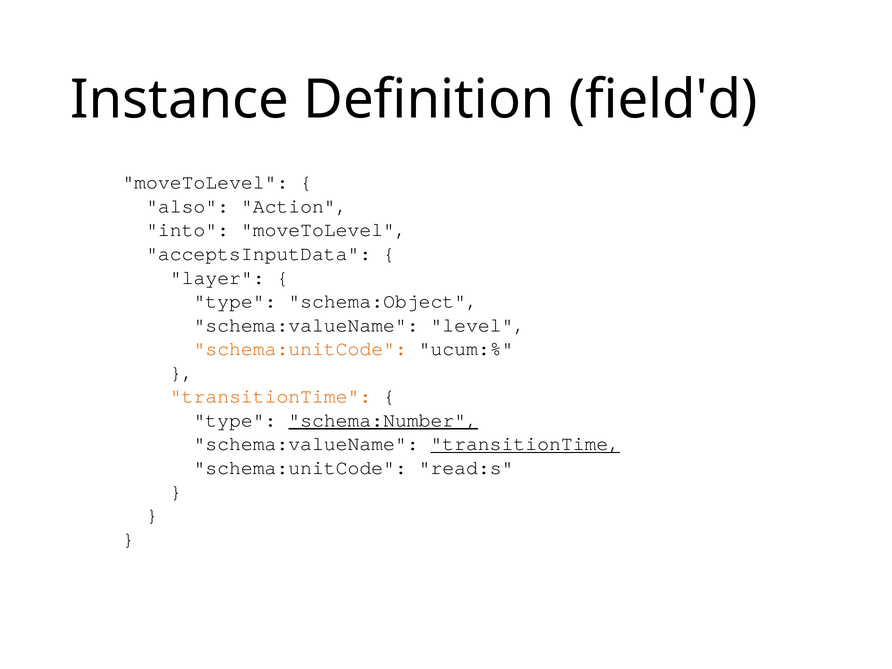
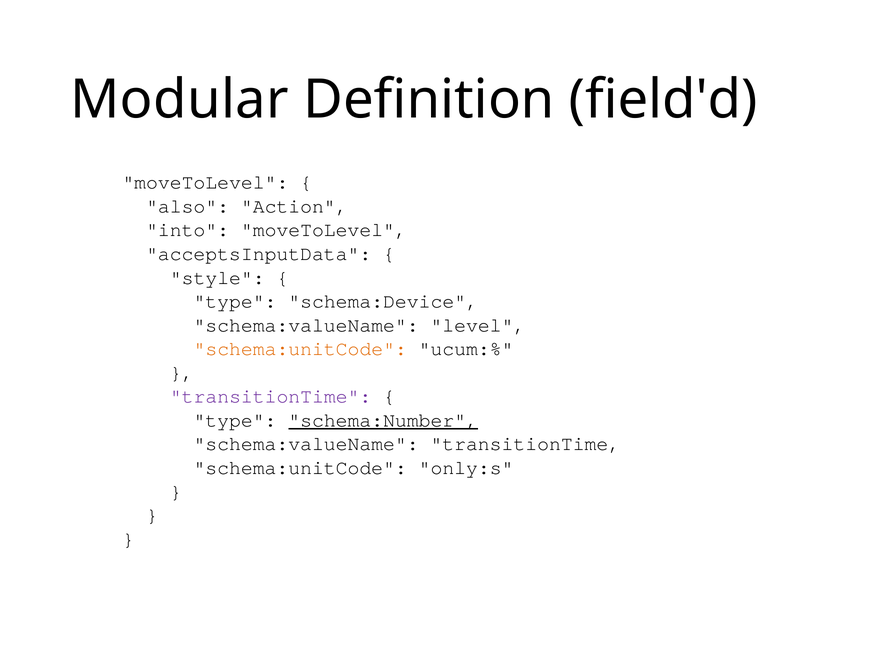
Instance: Instance -> Modular (180, 100)
layer: layer -> style (217, 277)
schema:Object: schema:Object -> schema:Device (383, 301)
transitionTime colour: orange -> purple (271, 396)
transitionTime underline: present -> none (525, 444)
read:s: read:s -> only:s (466, 468)
